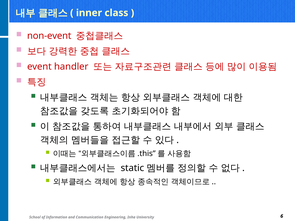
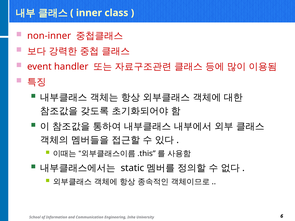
non-event: non-event -> non-inner (49, 36)
